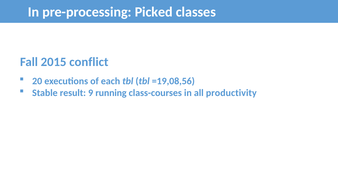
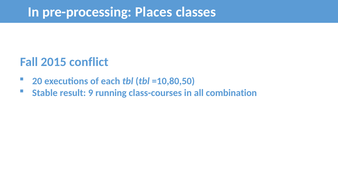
Picked: Picked -> Places (154, 12)
=19,08,56: =19,08,56 -> =10,80,50 (173, 81)
productivity: productivity -> combination (231, 93)
